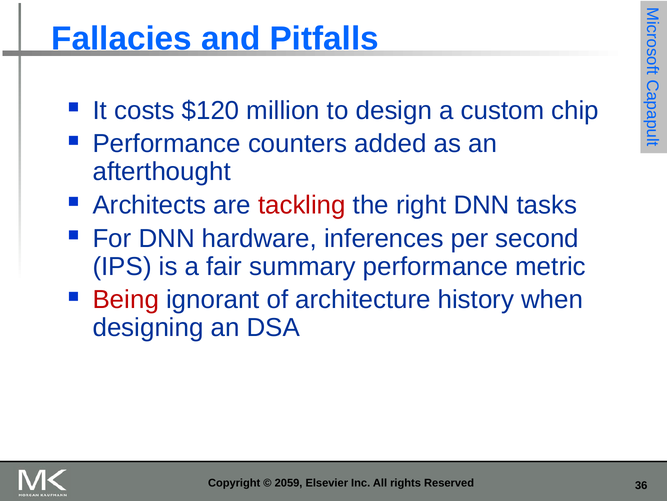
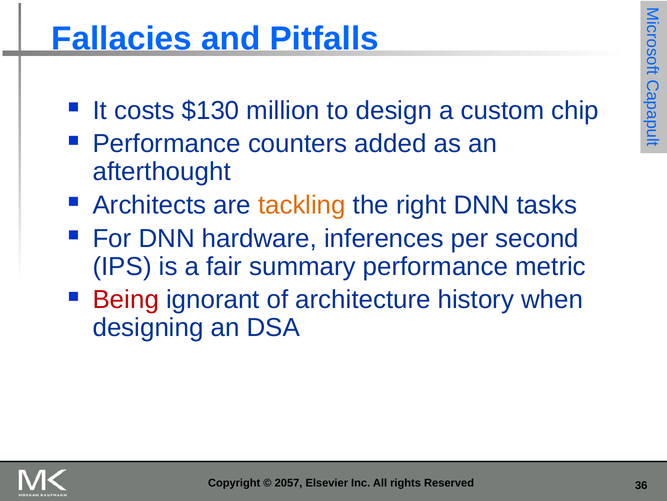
$120: $120 -> $130 (211, 110)
tackling colour: red -> orange (302, 205)
2059: 2059 -> 2057 (289, 482)
